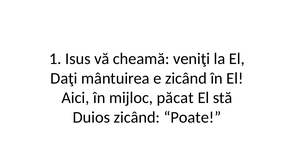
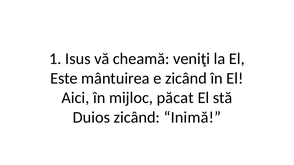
Daţi: Daţi -> Este (64, 78)
Poate: Poate -> Inimă (192, 118)
